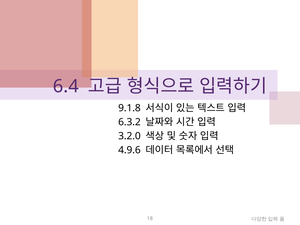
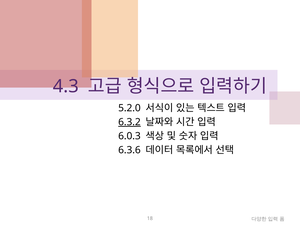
6.4: 6.4 -> 4.3 (66, 86)
9.1.8: 9.1.8 -> 5.2.0 (129, 108)
6.3.2 underline: none -> present (129, 122)
3.2.0: 3.2.0 -> 6.0.3 (129, 136)
4.9.6: 4.9.6 -> 6.3.6 (129, 150)
